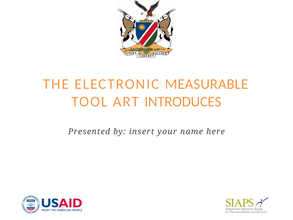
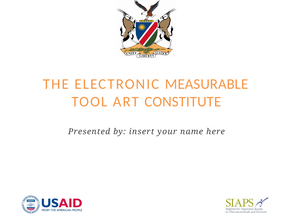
INTRODUCES: INTRODUCES -> CONSTITUTE (183, 102)
